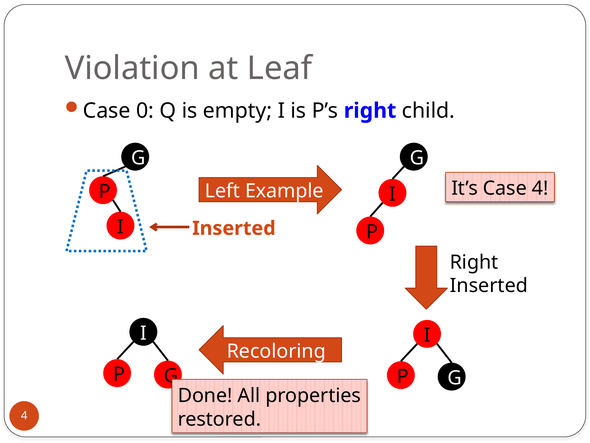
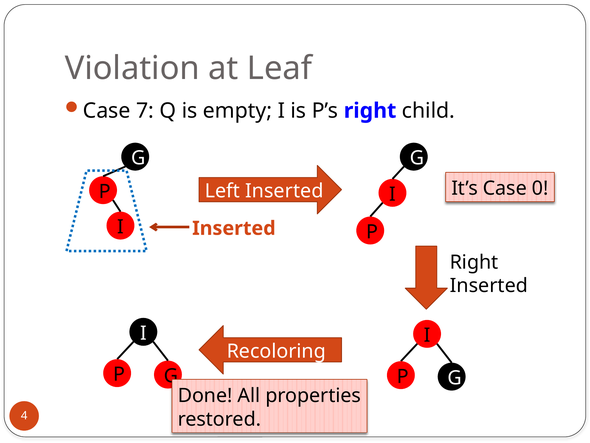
0: 0 -> 7 (145, 111)
Case 4: 4 -> 0 (540, 188)
Left Example: Example -> Inserted (284, 191)
